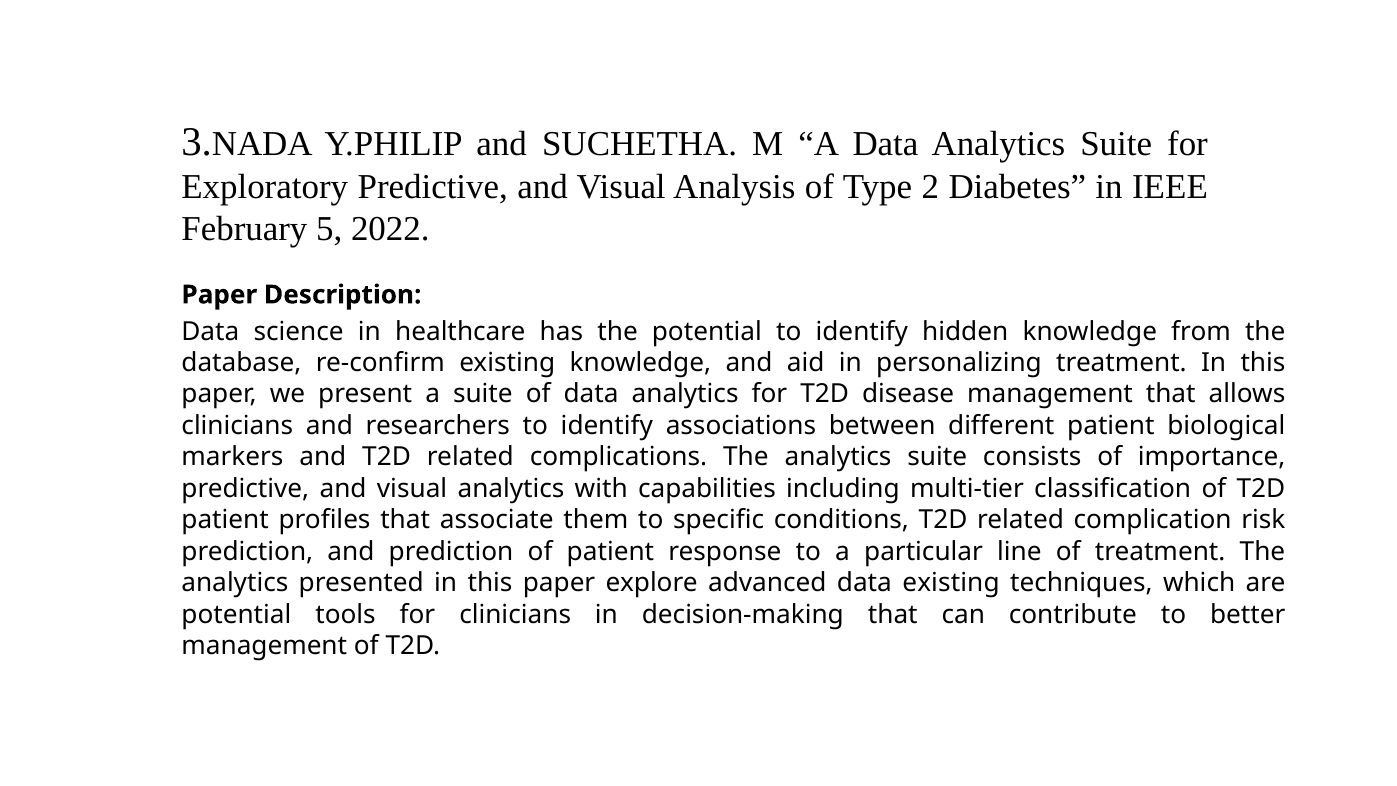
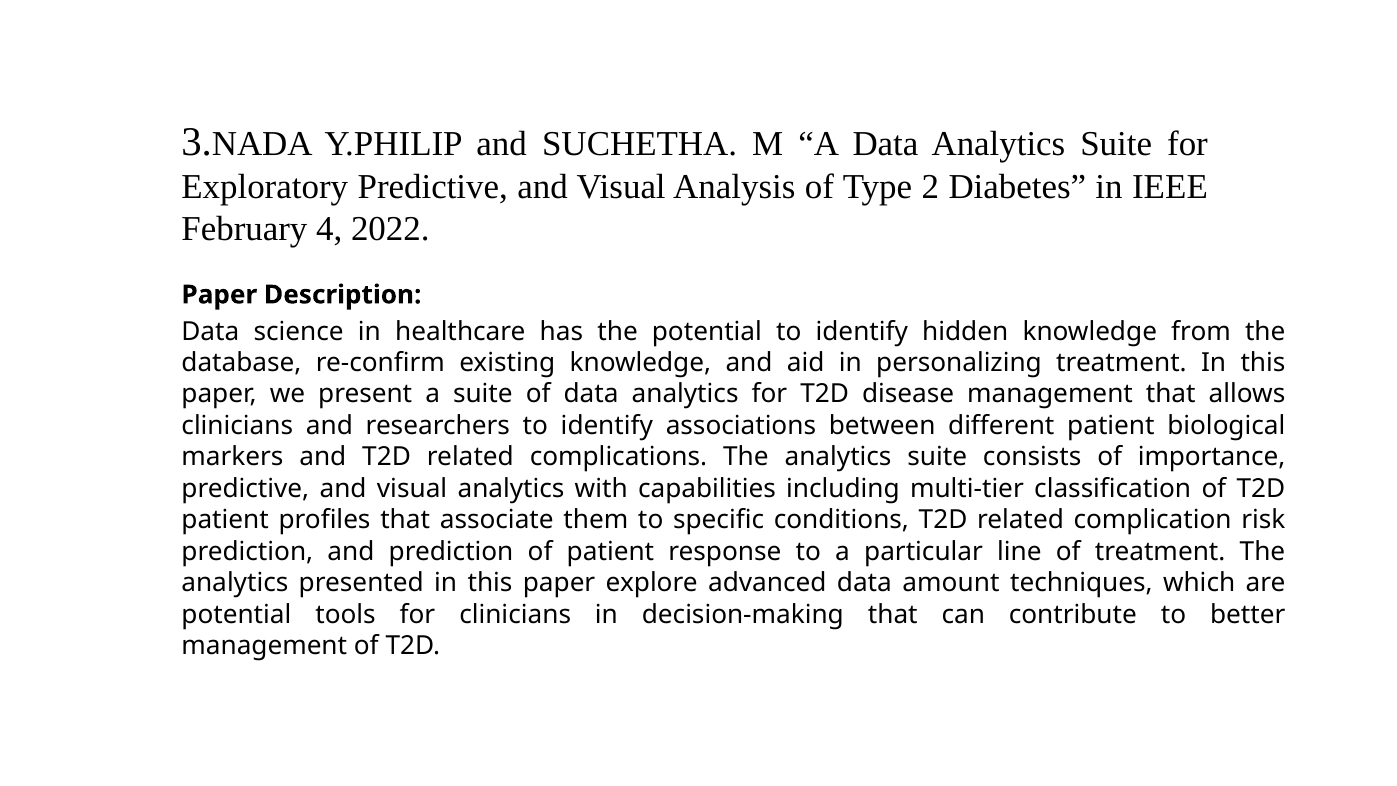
5: 5 -> 4 (329, 229)
data existing: existing -> amount (951, 583)
